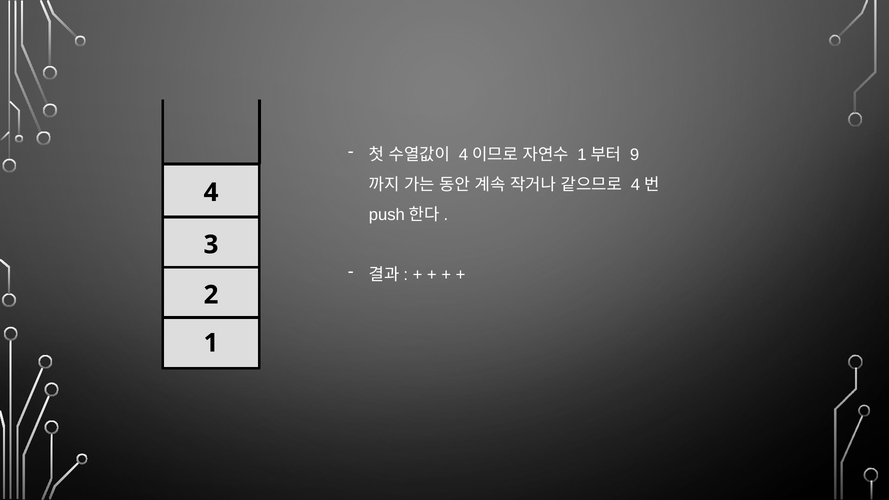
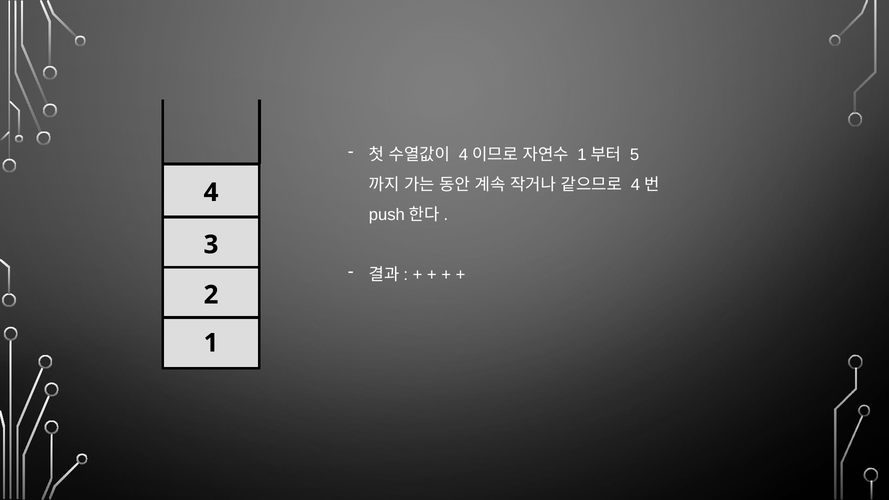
9: 9 -> 5 (635, 155)
